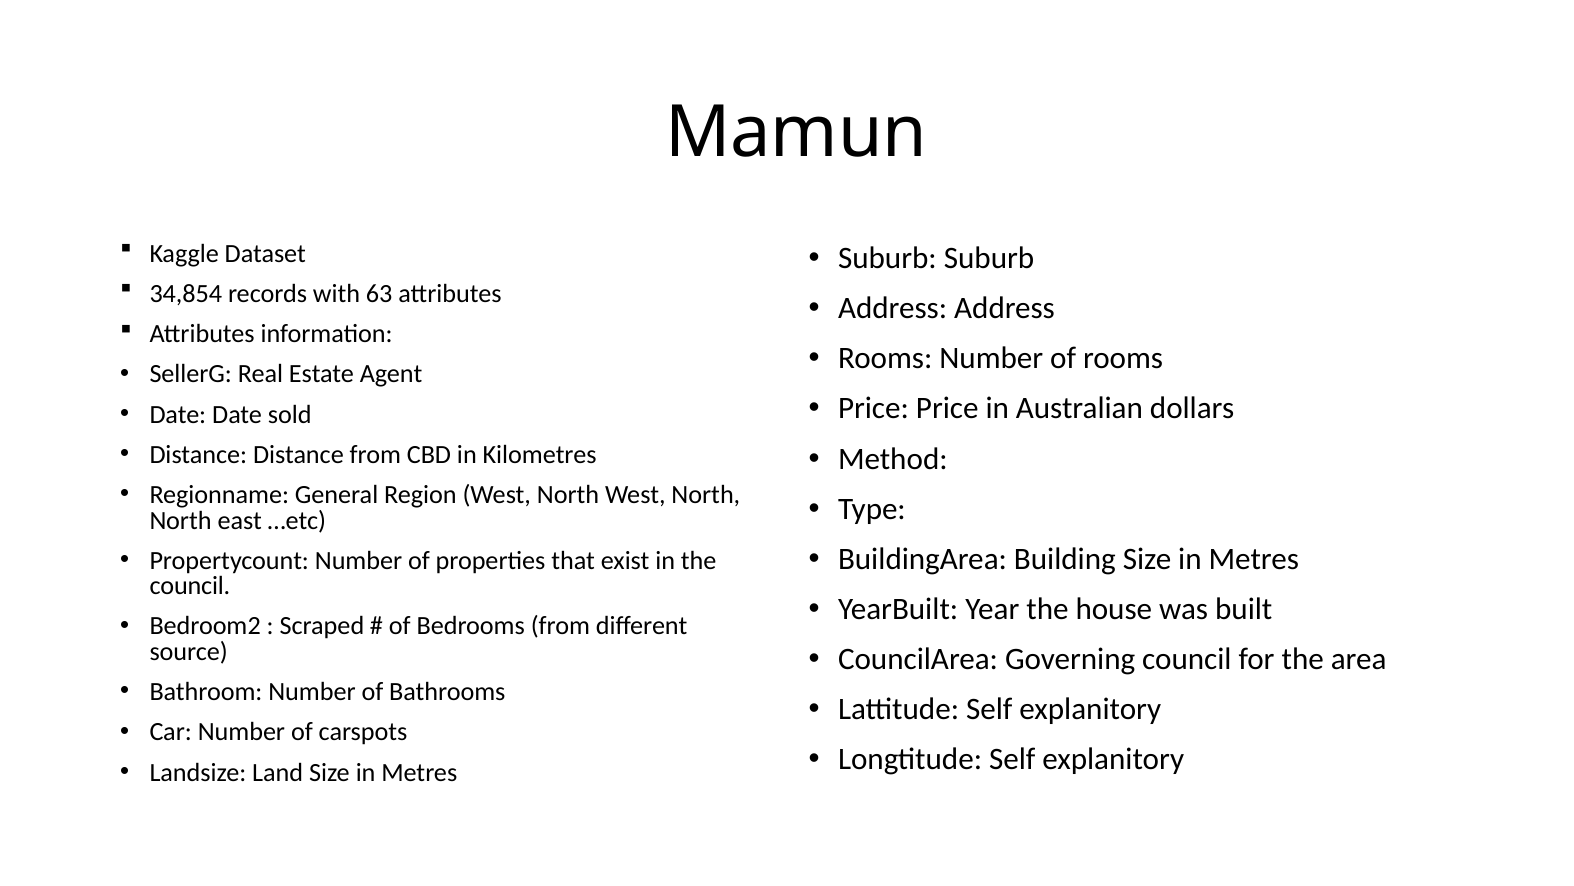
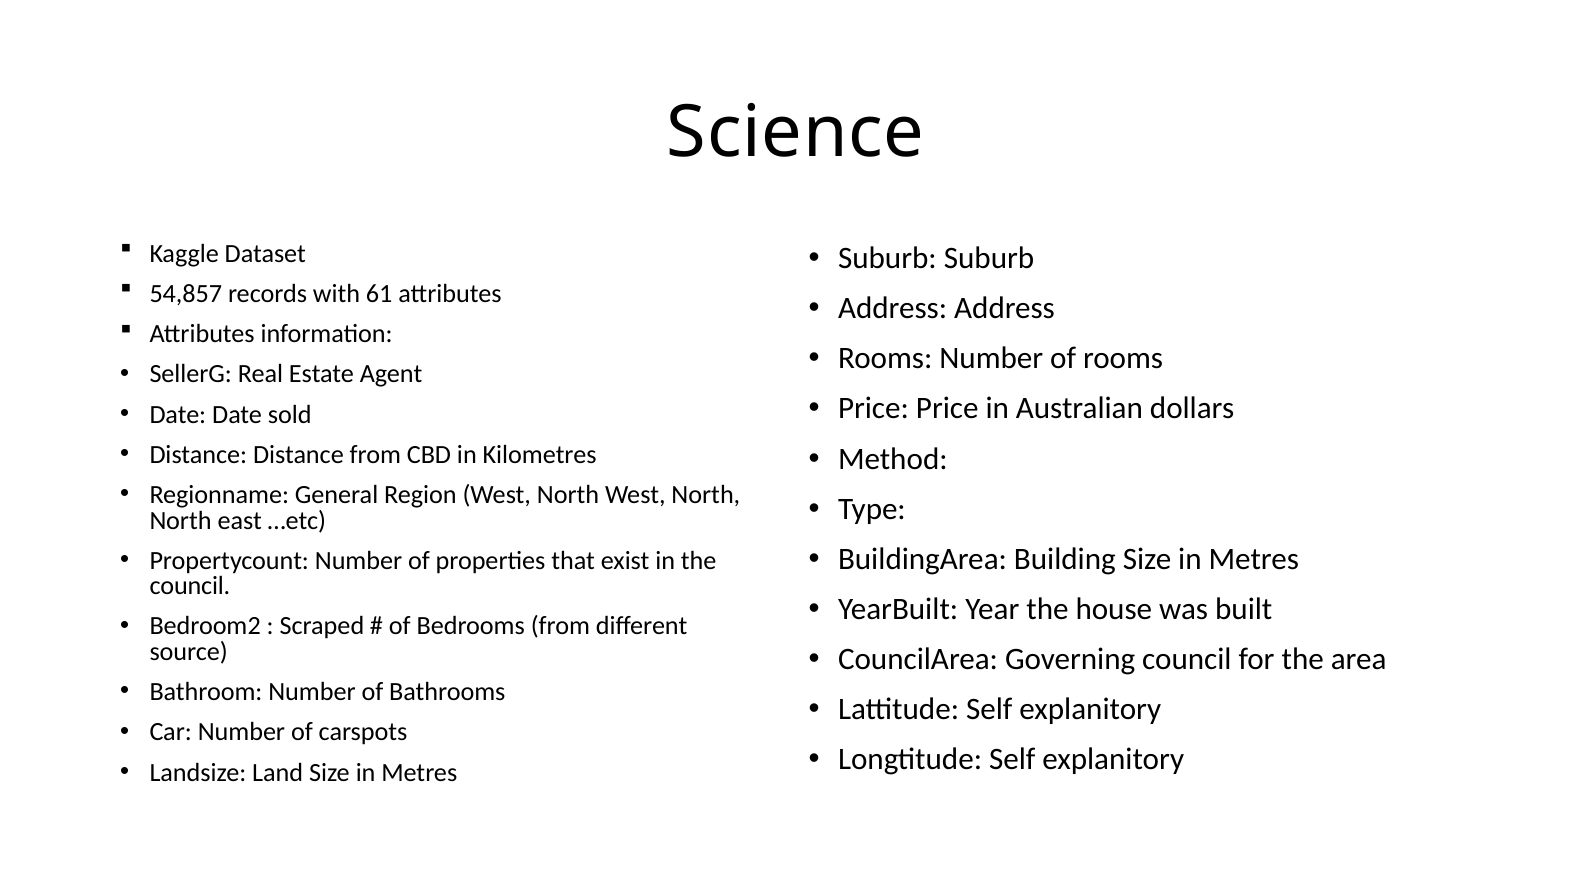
Mamun: Mamun -> Science (796, 132)
34,854: 34,854 -> 54,857 (186, 294)
63: 63 -> 61 (379, 294)
